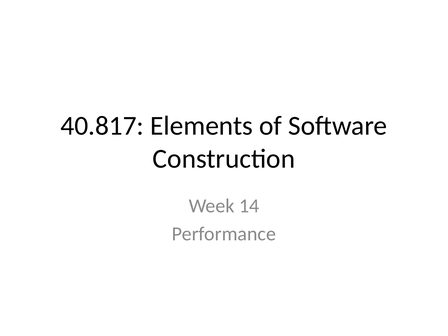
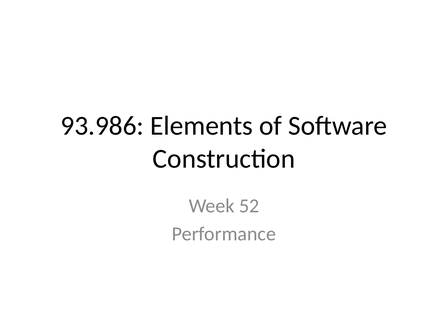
40.817: 40.817 -> 93.986 (102, 126)
14: 14 -> 52 (249, 206)
